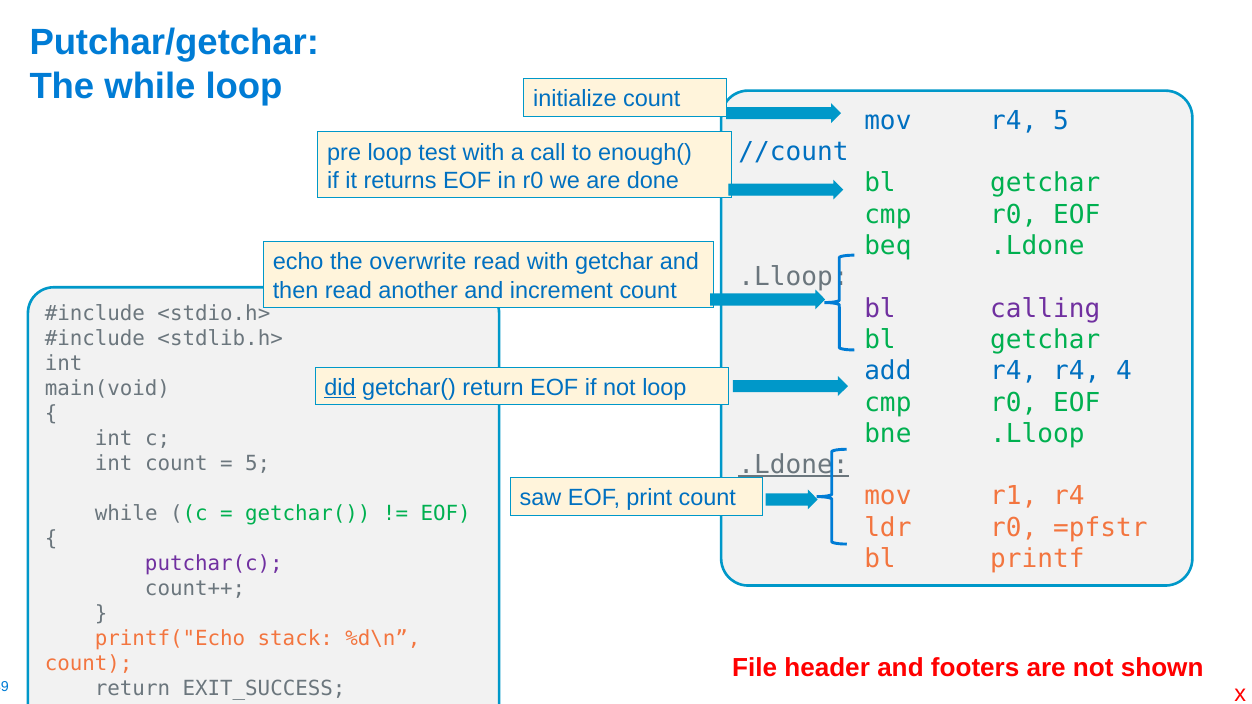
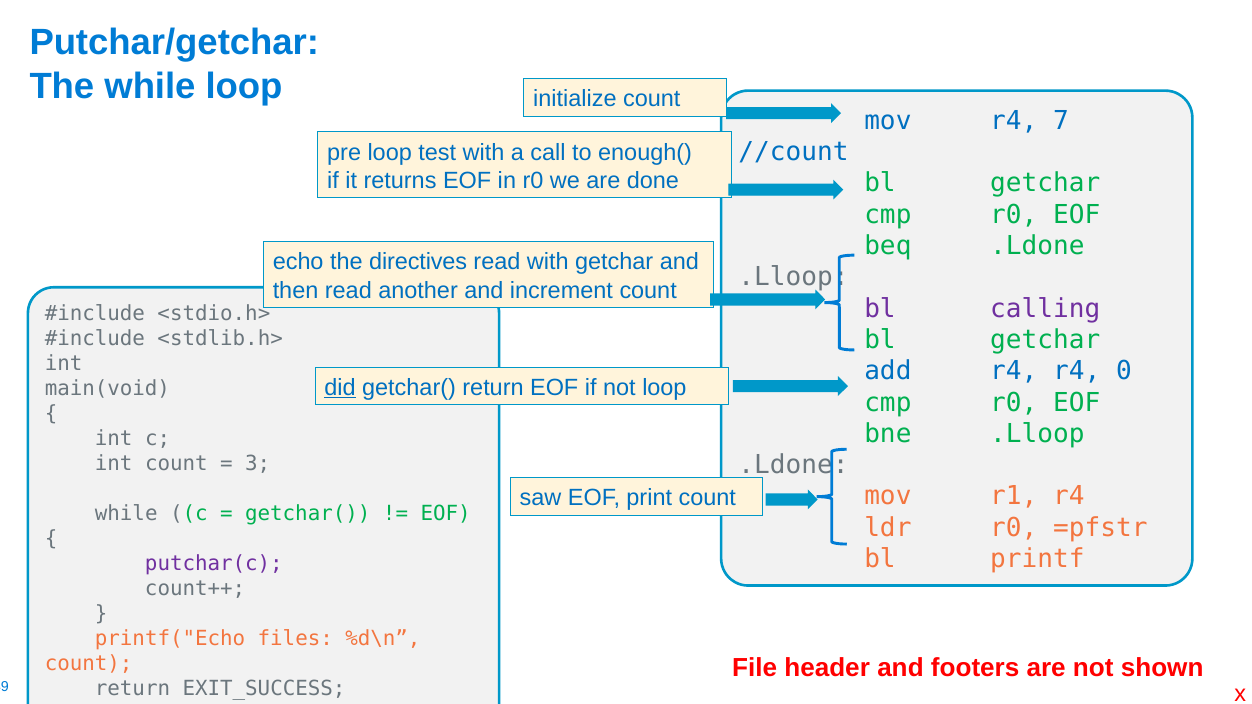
r4 5: 5 -> 7 (1061, 121)
overwrite: overwrite -> directives (418, 262)
4: 4 -> 0 (1124, 371)
.Ldone underline: present -> none (794, 465)
5: 5 -> 3 (258, 464)
stack: stack -> files (295, 639)
